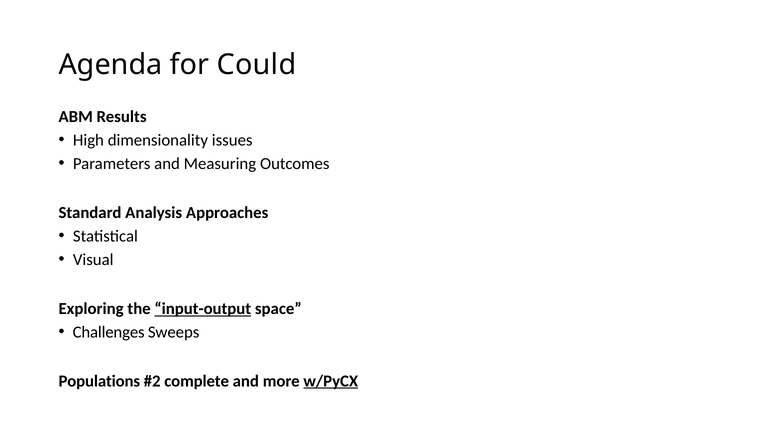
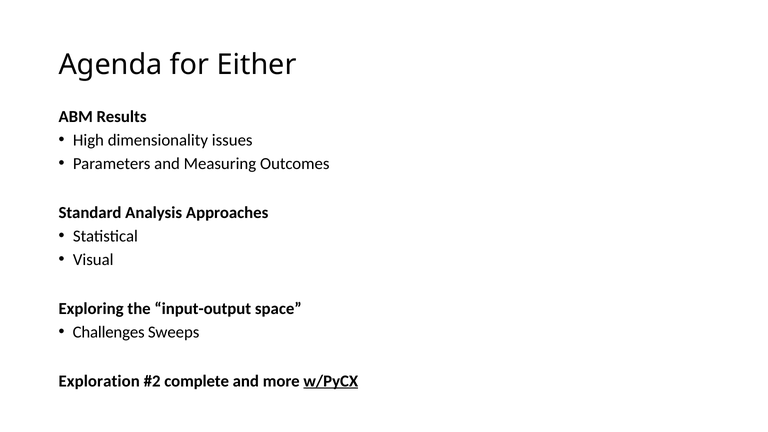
Could: Could -> Either (257, 65)
input-output underline: present -> none (203, 309)
Populations: Populations -> Exploration (99, 381)
